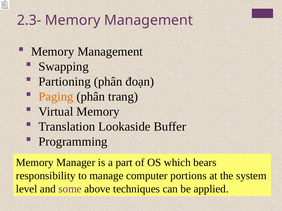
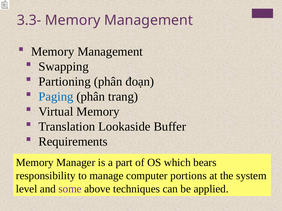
2.3-: 2.3- -> 3.3- (29, 20)
Paging colour: orange -> blue (56, 97)
Programming: Programming -> Requirements (73, 142)
